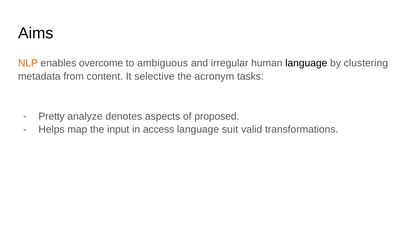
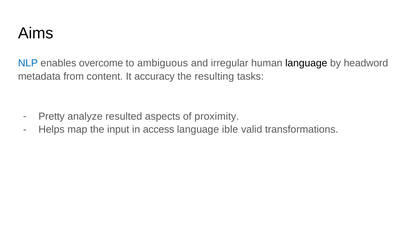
NLP colour: orange -> blue (28, 63)
clustering: clustering -> headword (366, 63)
selective: selective -> accuracy (155, 76)
acronym: acronym -> resulting (214, 76)
denotes: denotes -> resulted (124, 116)
proposed: proposed -> proximity (217, 116)
suit: suit -> ible (230, 129)
